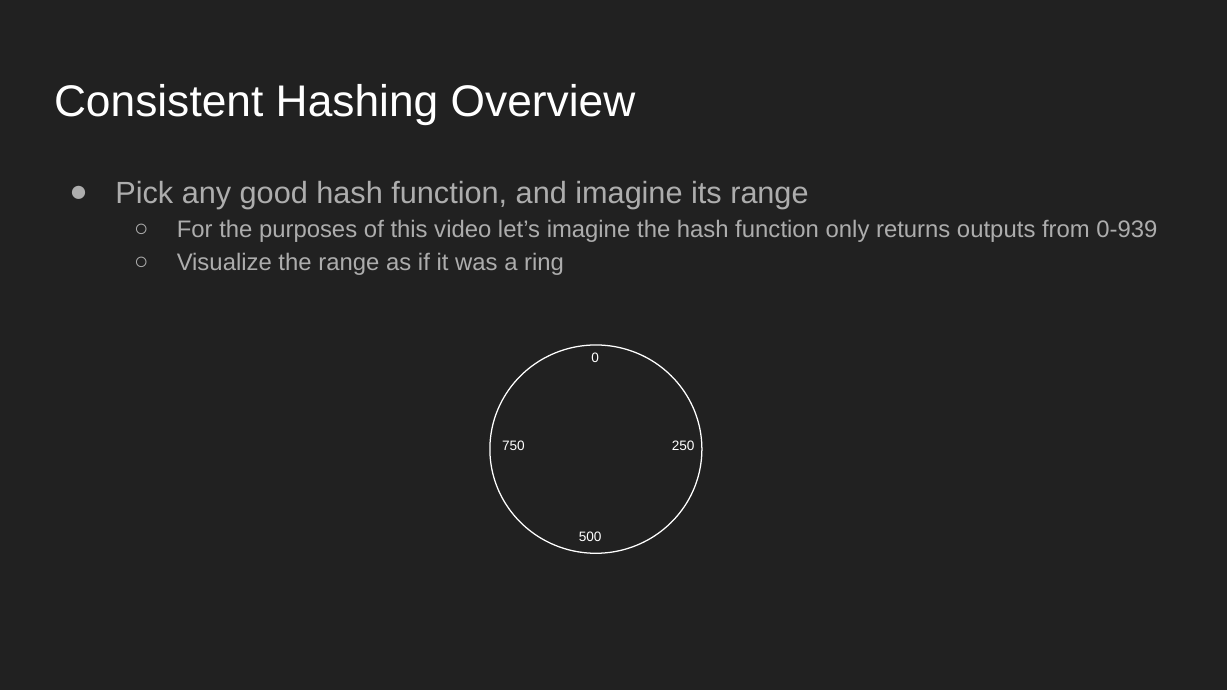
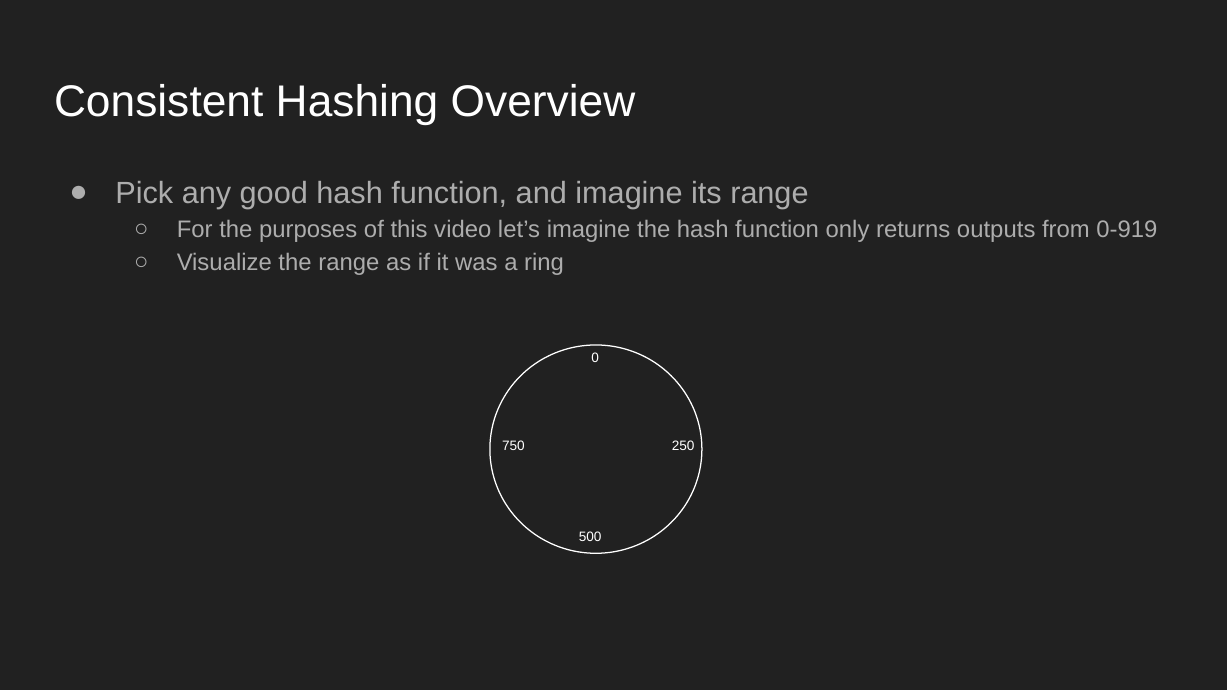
0-939: 0-939 -> 0-919 (1127, 230)
